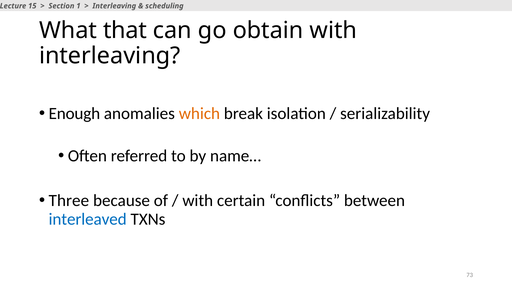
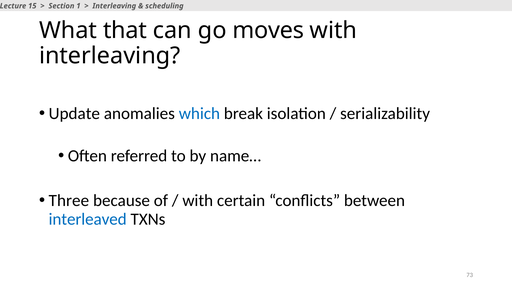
obtain: obtain -> moves (268, 30)
Enough: Enough -> Update (74, 114)
which colour: orange -> blue (199, 114)
